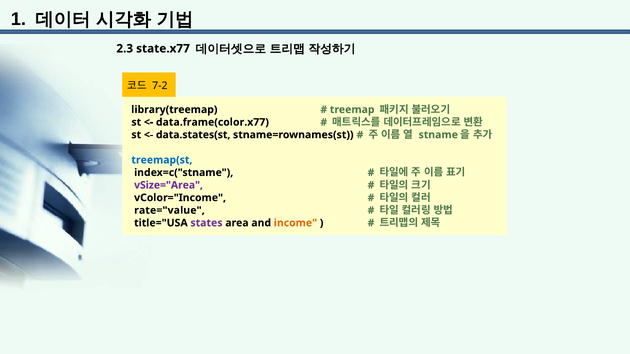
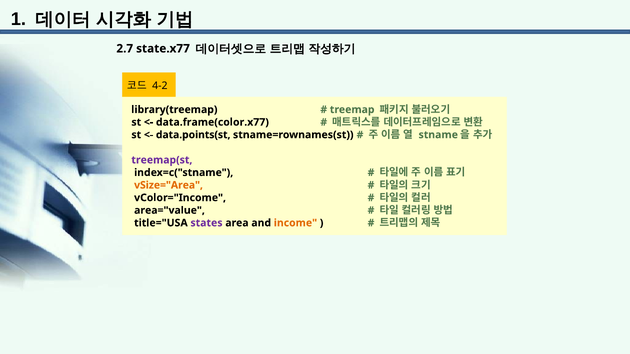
2.3: 2.3 -> 2.7 (125, 49)
7-2: 7-2 -> 4-2 (160, 86)
data.states(st: data.states(st -> data.points(st (193, 135)
treemap(st colour: blue -> purple (162, 160)
vSize="Area colour: purple -> orange (169, 185)
rate="value: rate="value -> area="value (169, 211)
